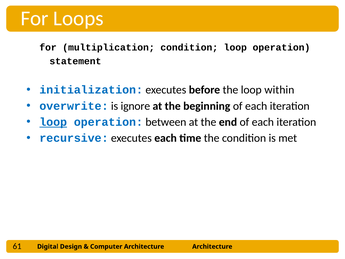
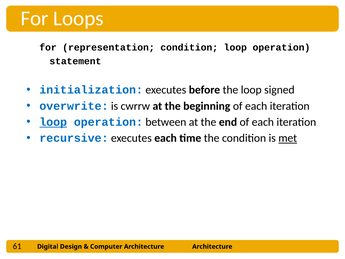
multiplication: multiplication -> representation (109, 47)
within: within -> signed (279, 90)
ignore: ignore -> cwrrw (135, 106)
met underline: none -> present (288, 138)
